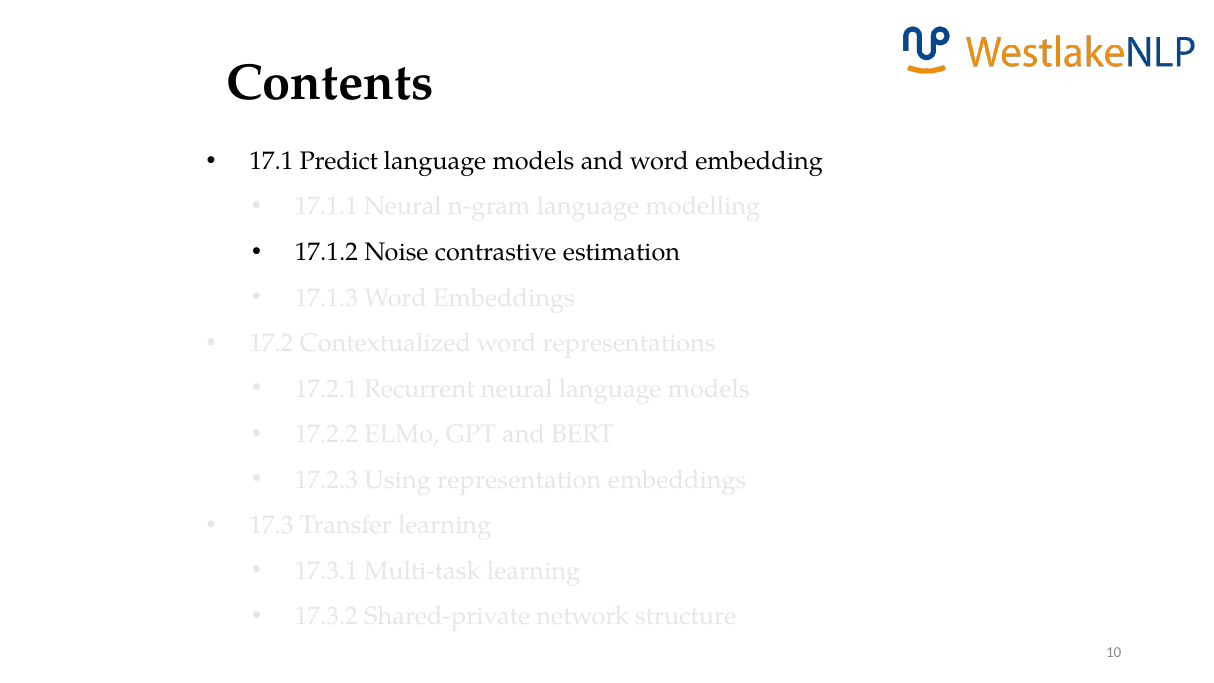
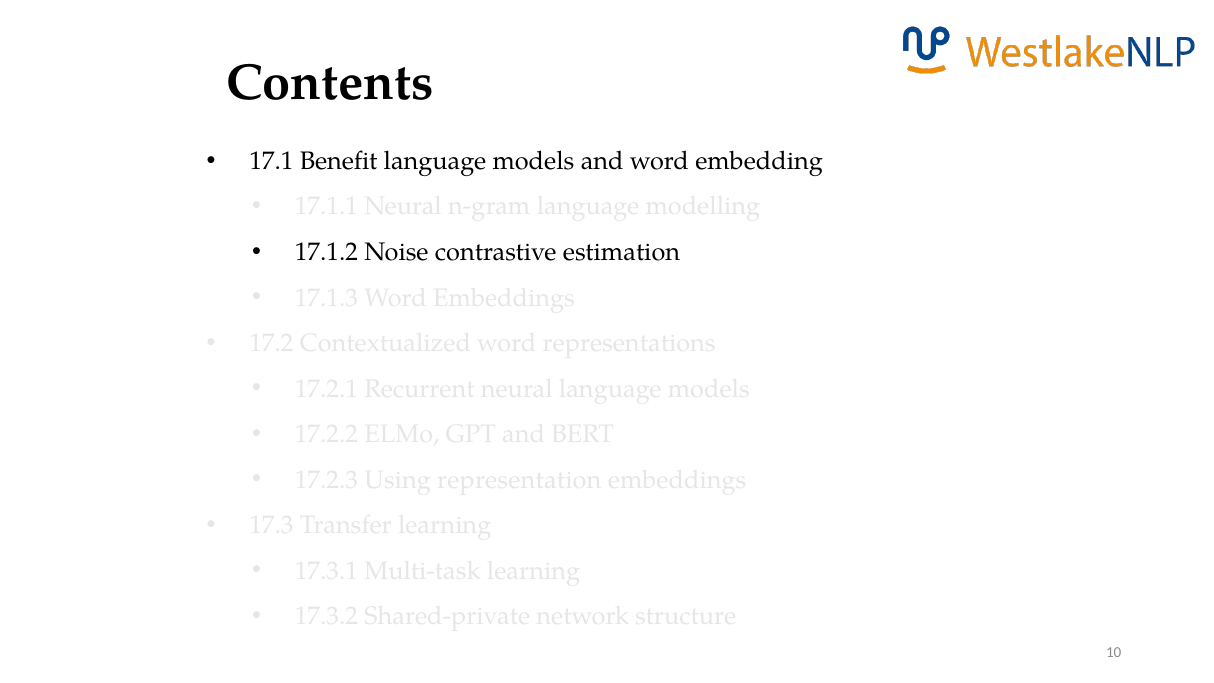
Predict: Predict -> Benefit (339, 161)
